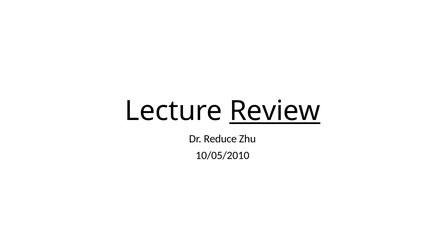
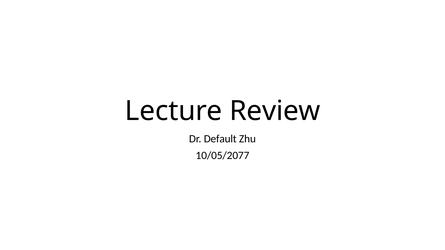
Review underline: present -> none (275, 111)
Reduce: Reduce -> Default (220, 139)
10/05/2010: 10/05/2010 -> 10/05/2077 (222, 156)
